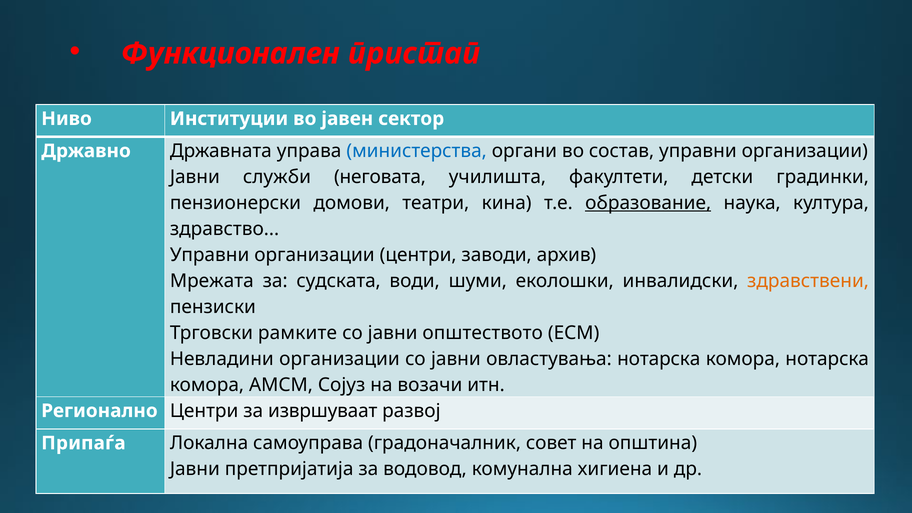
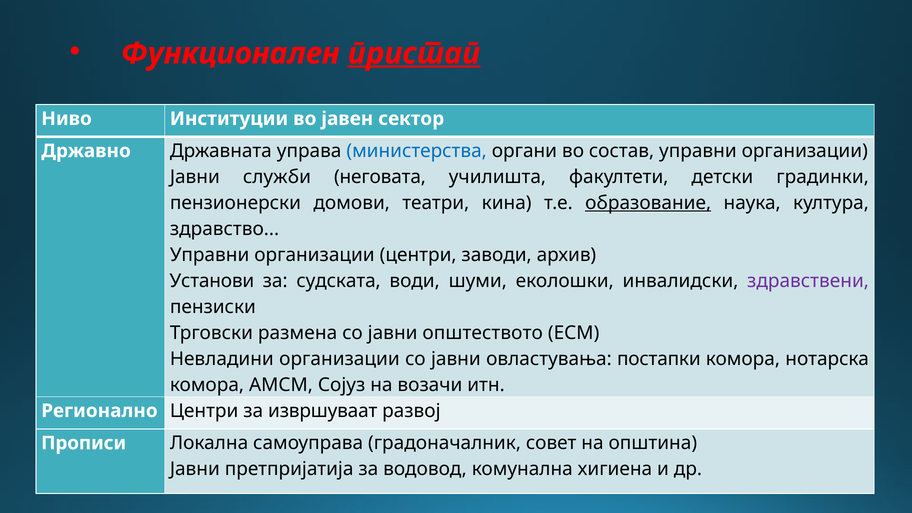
пристап underline: none -> present (414, 53)
Мрежата: Мрежата -> Установи (212, 281)
здравствени colour: orange -> purple (808, 281)
рамките: рамките -> размена (298, 333)
овластувања нотарска: нотарска -> постапки (659, 359)
Припаѓа: Припаѓа -> Прописи (84, 443)
